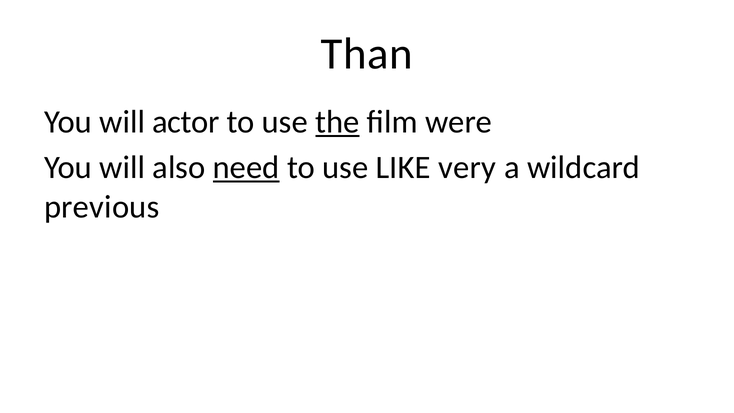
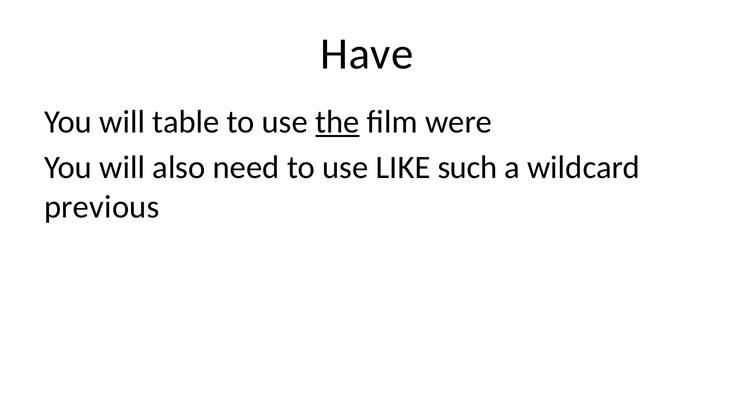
Than: Than -> Have (367, 54)
actor: actor -> table (186, 122)
need underline: present -> none (246, 168)
very: very -> such (467, 168)
